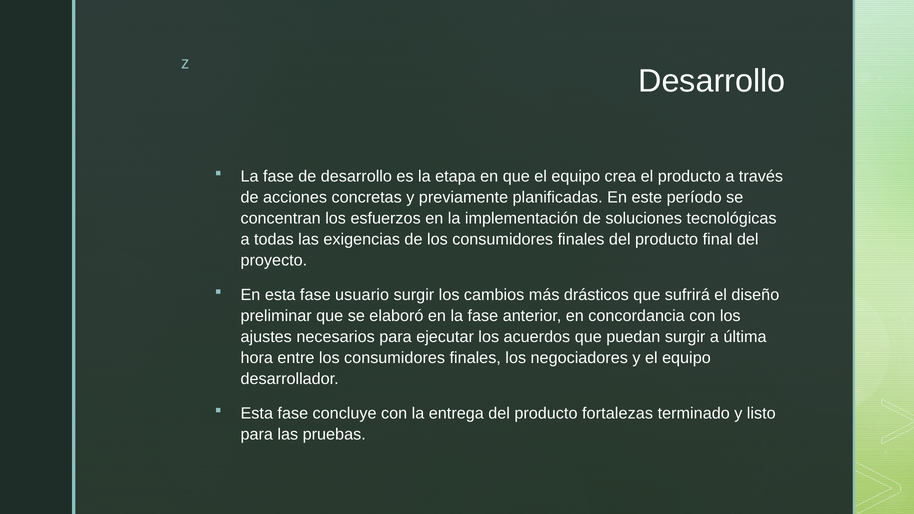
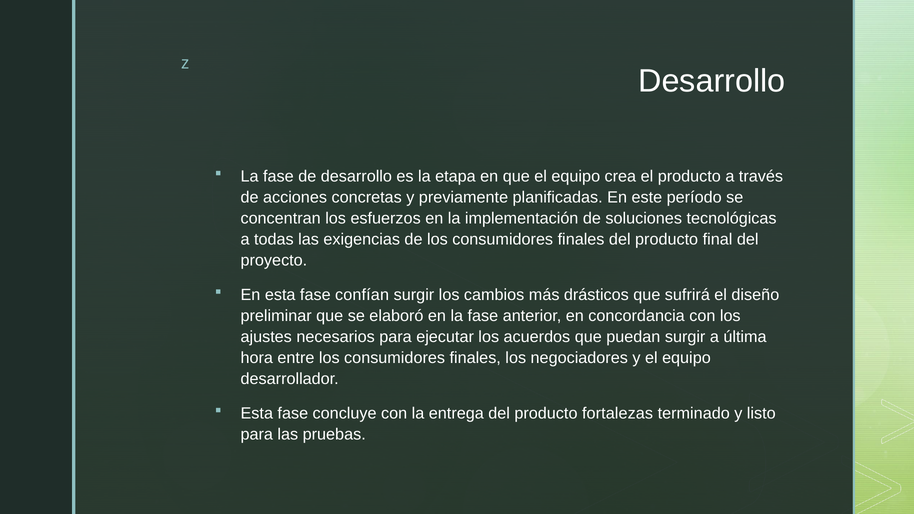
usuario: usuario -> confían (362, 295)
